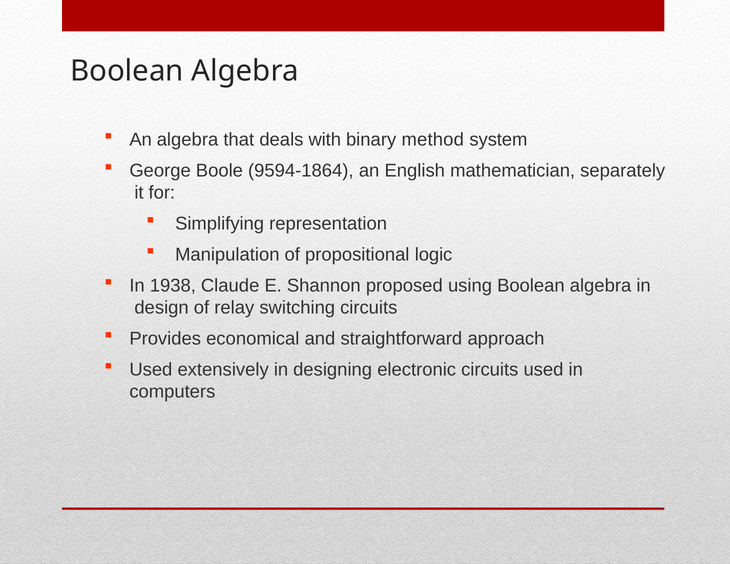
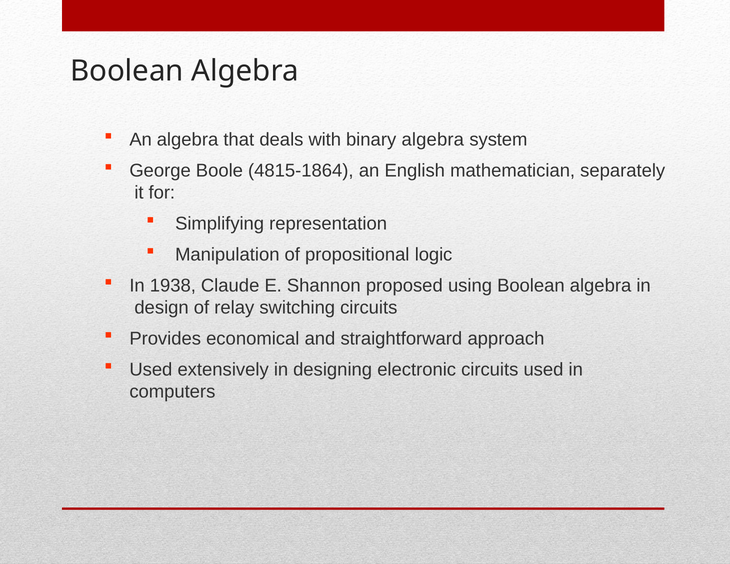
binary method: method -> algebra (433, 140)
9594-1864: 9594-1864 -> 4815-1864 (301, 171)
